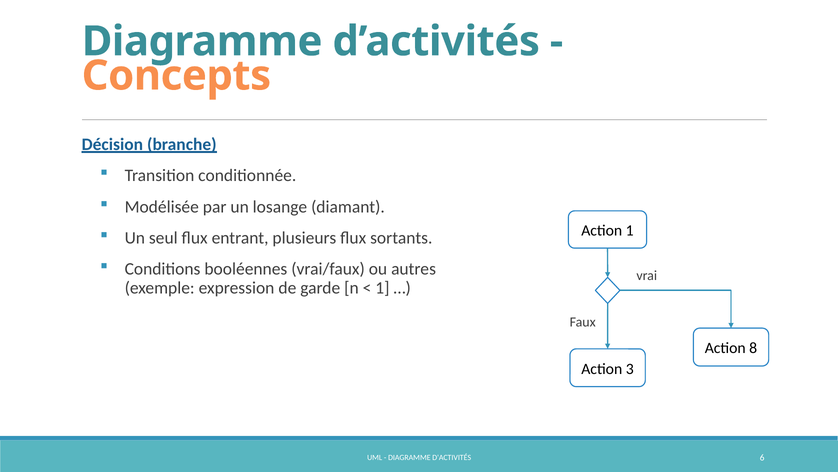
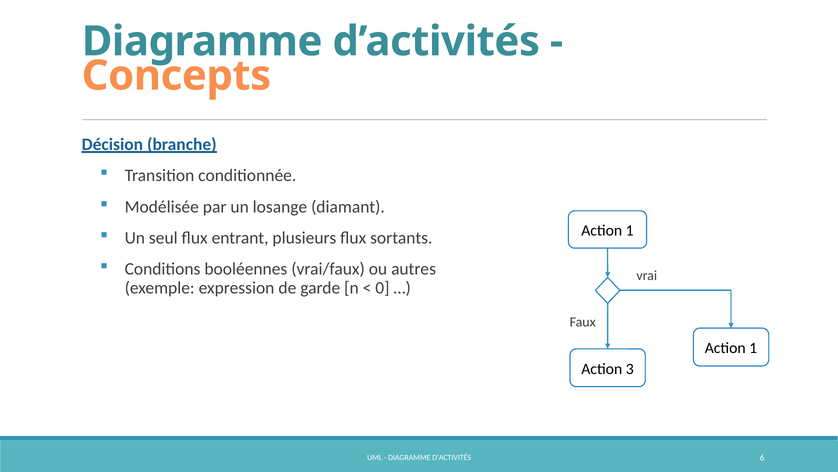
1: 1 -> 0 (382, 288)
8: 8 -> 1 (753, 348)
